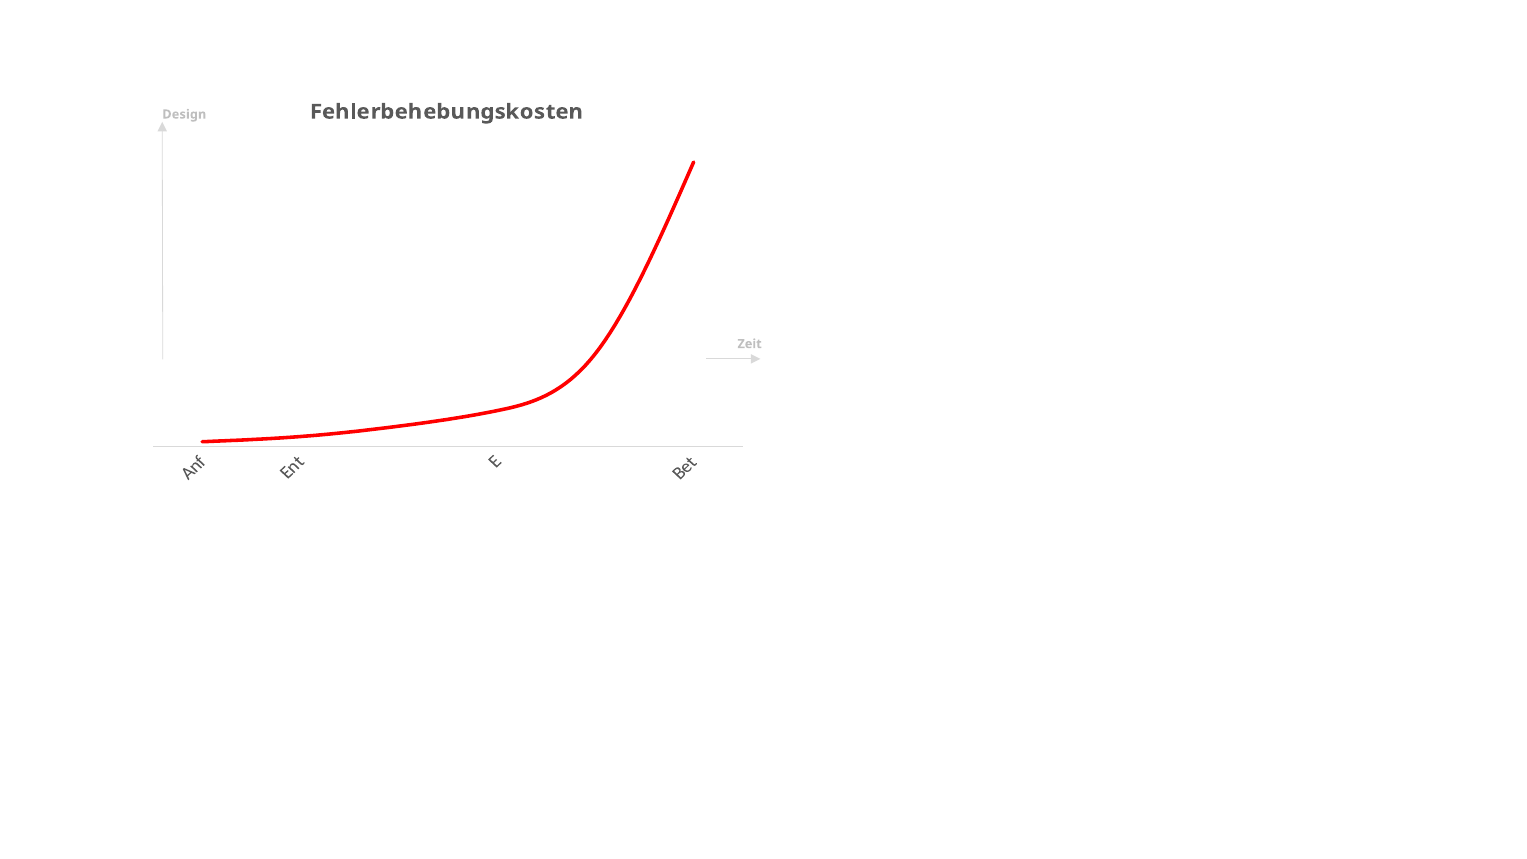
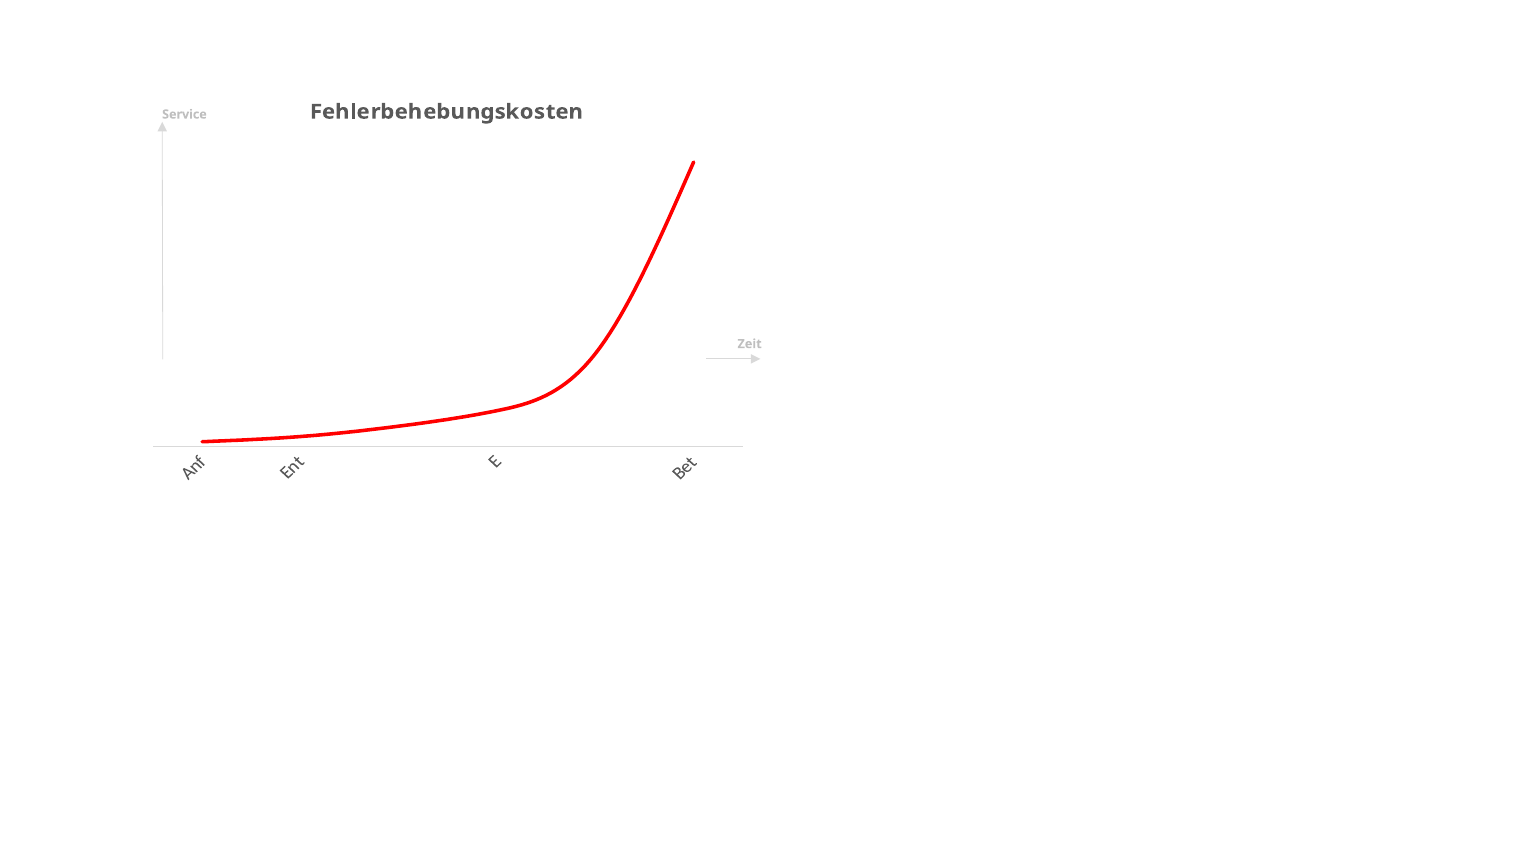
Design: Design -> Service (184, 114)
